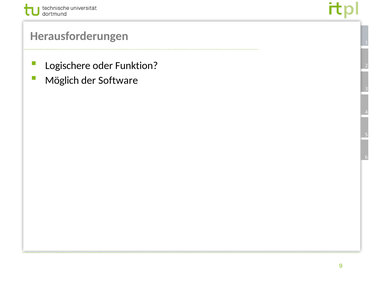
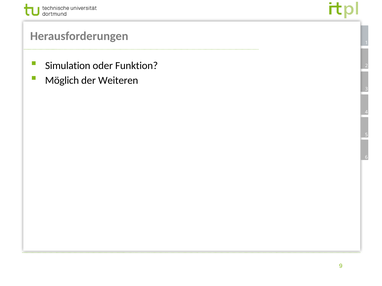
Logischere: Logischere -> Simulation (68, 66)
Software: Software -> Weiteren (118, 81)
